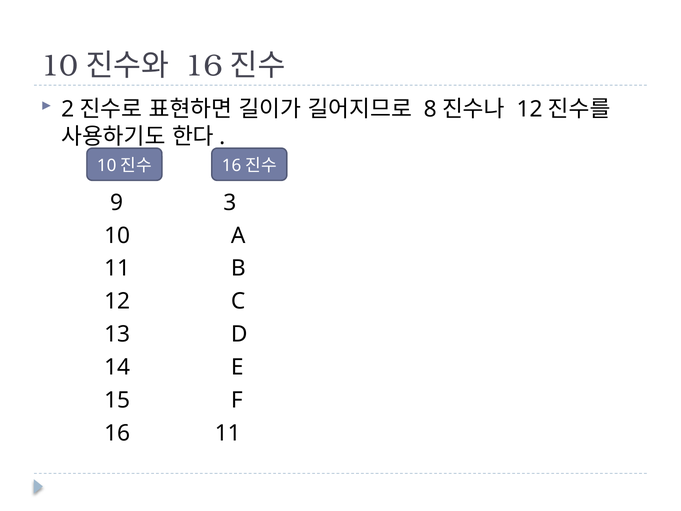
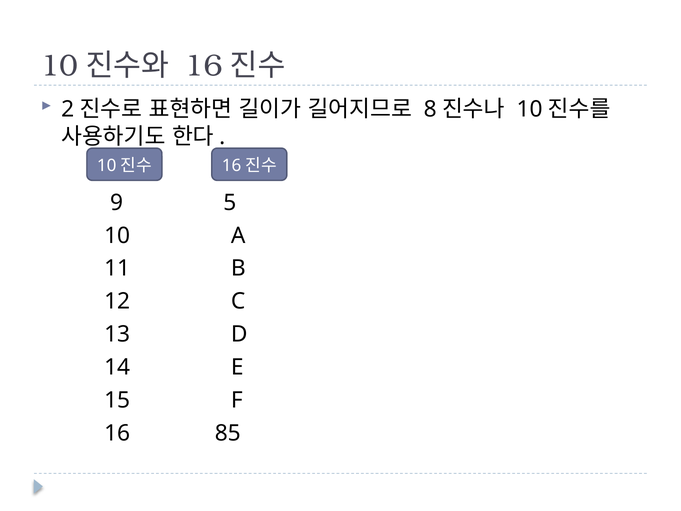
12: 12 -> 10 (530, 109)
3: 3 -> 5 (230, 202)
16 11: 11 -> 85 (228, 433)
